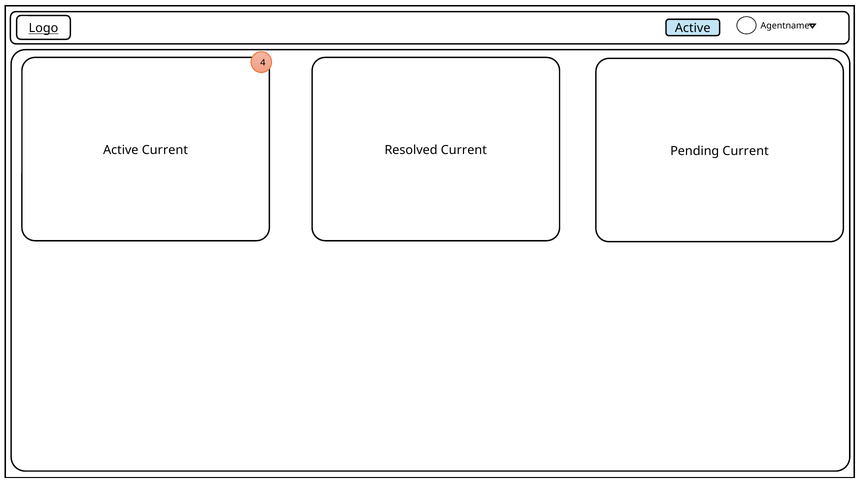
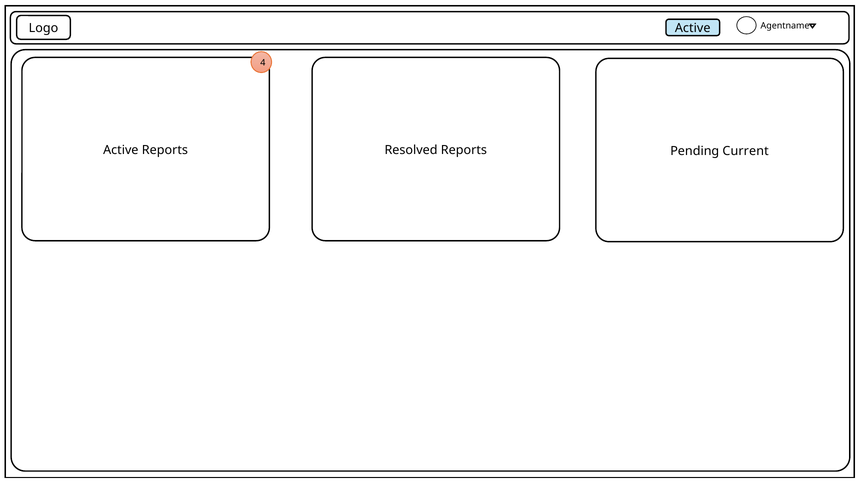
Logo underline: present -> none (43, 28)
Active Current: Current -> Reports (165, 150)
Resolved Current: Current -> Reports (464, 150)
